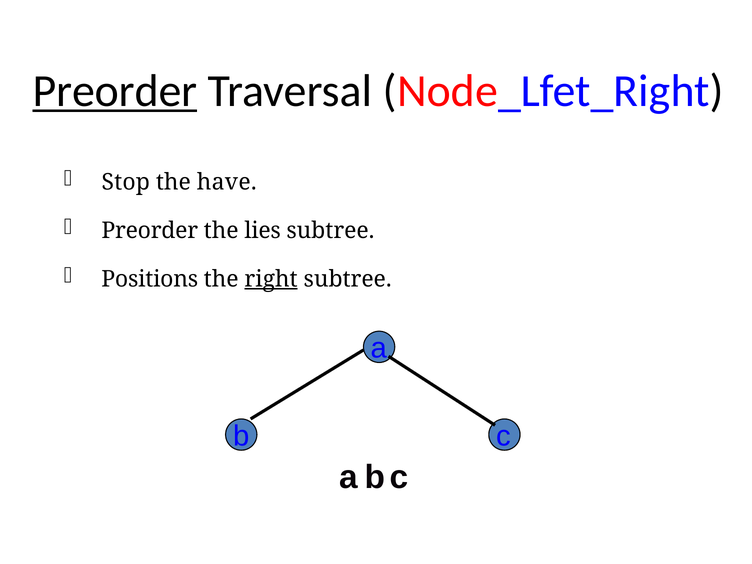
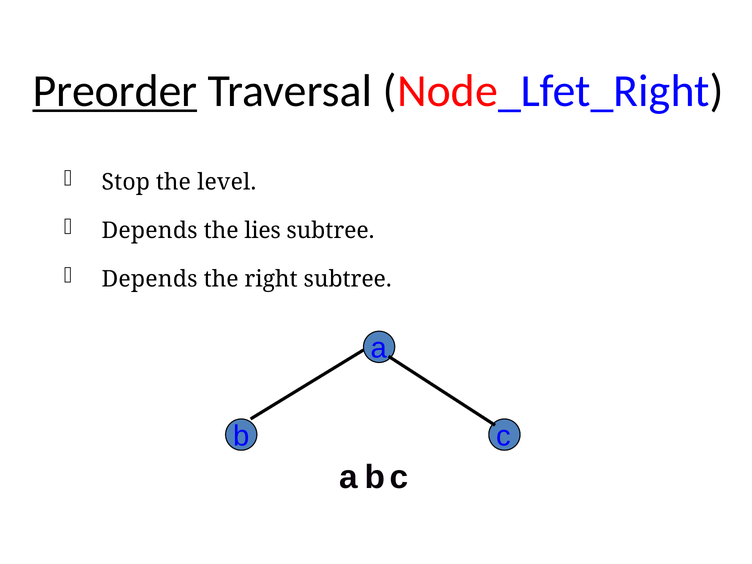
have: have -> level (227, 182)
Preorder: Preorder -> Depends (150, 231)
Positions: Positions -> Depends (150, 279)
right underline: present -> none (271, 279)
